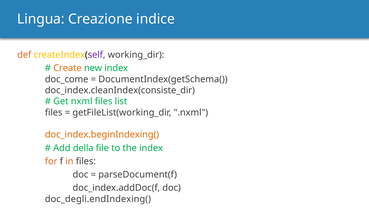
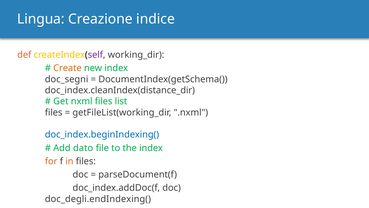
doc_come: doc_come -> doc_segni (67, 79)
doc_index.cleanIndex(consiste_dir: doc_index.cleanIndex(consiste_dir -> doc_index.cleanIndex(distance_dir (120, 90)
doc_index.beginIndexing( colour: orange -> blue (102, 134)
della: della -> dato (83, 148)
